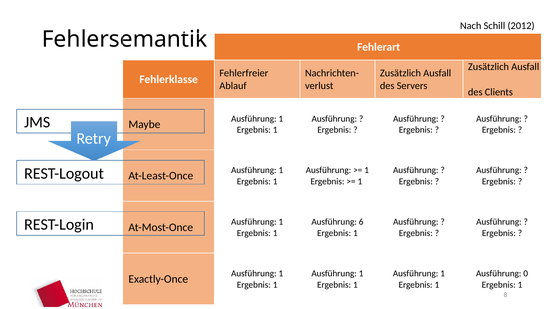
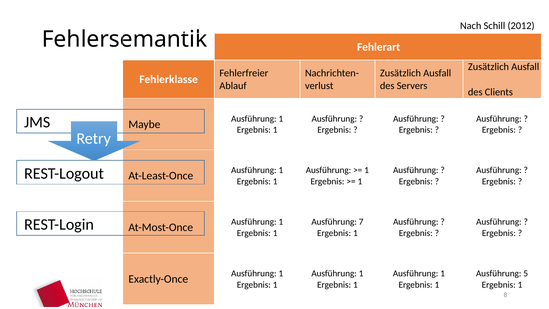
6: 6 -> 7 (361, 222)
0: 0 -> 5 (526, 273)
